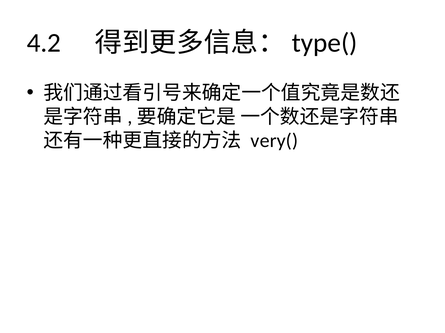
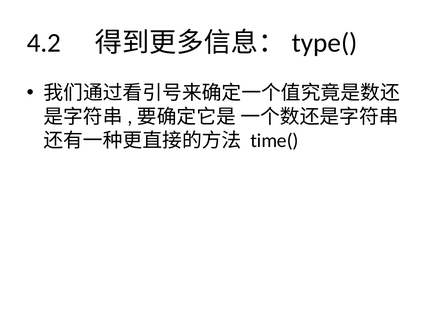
very(: very( -> time( (275, 141)
